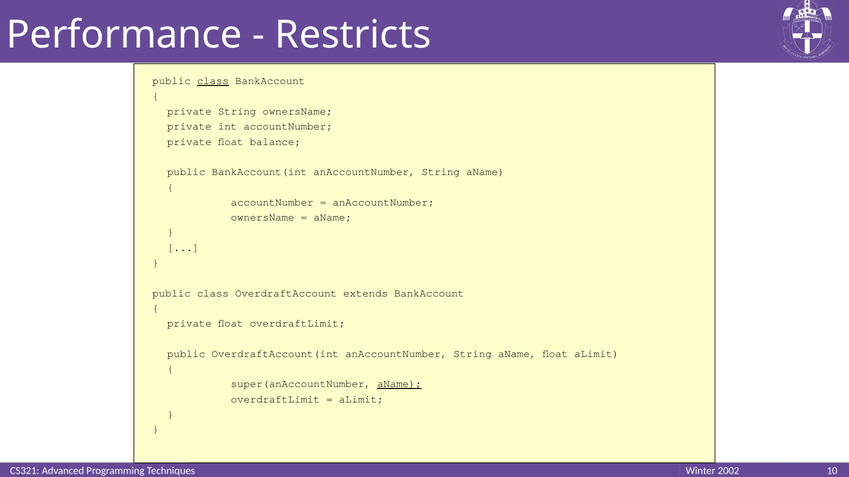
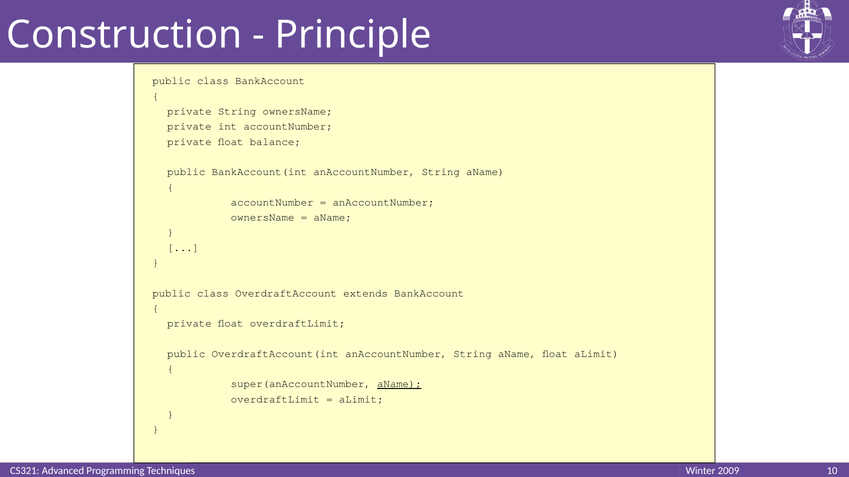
Performance: Performance -> Construction (124, 35)
Restricts: Restricts -> Principle (353, 35)
class underline: present -> none (213, 81)
2002: 2002 -> 2009 (729, 471)
